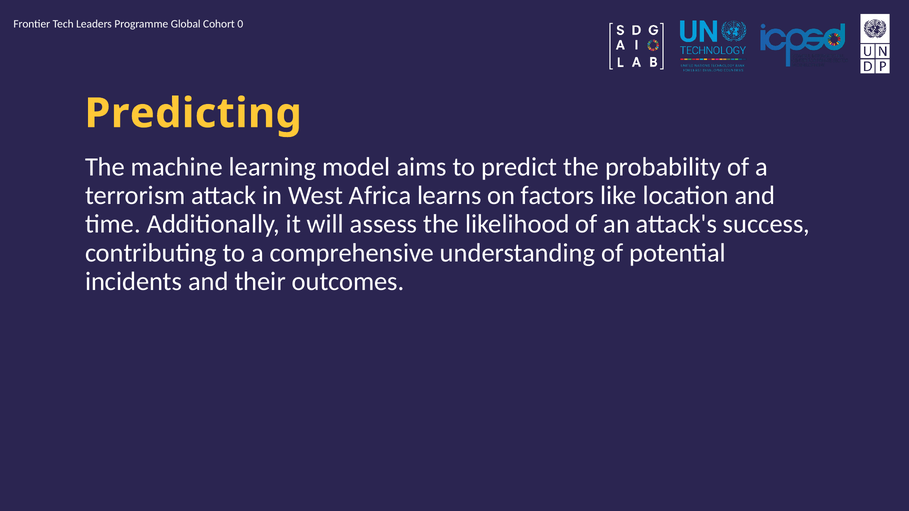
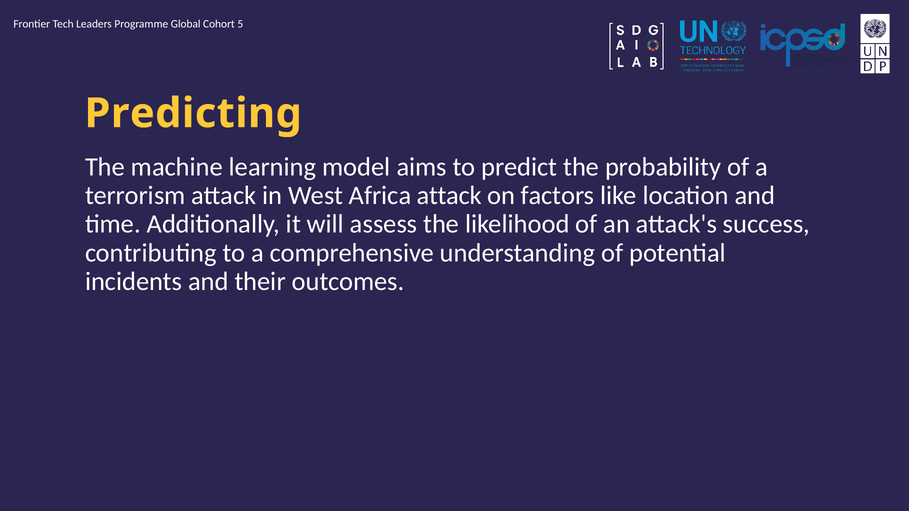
0: 0 -> 5 (240, 24)
Africa learns: learns -> attack (449, 196)
